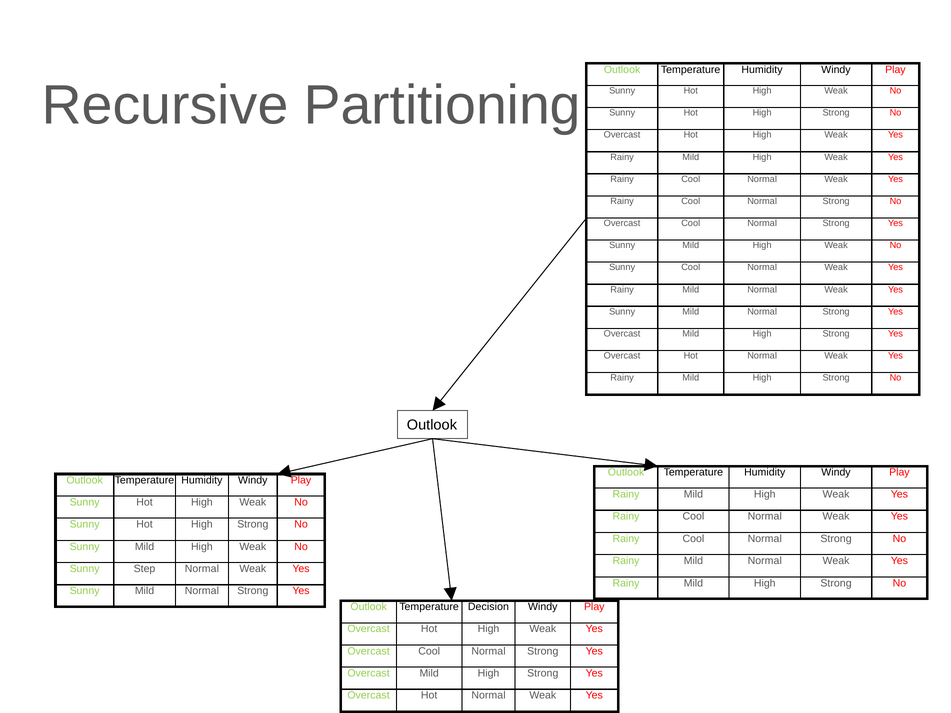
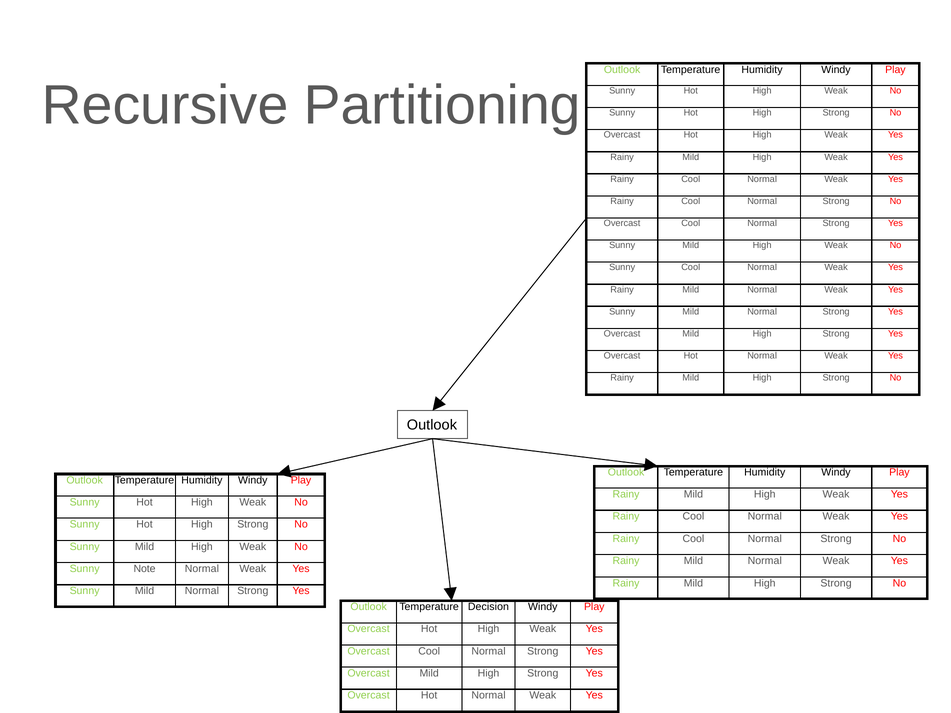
Step: Step -> Note (145, 569)
